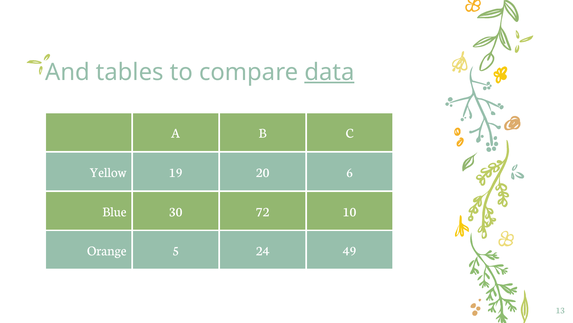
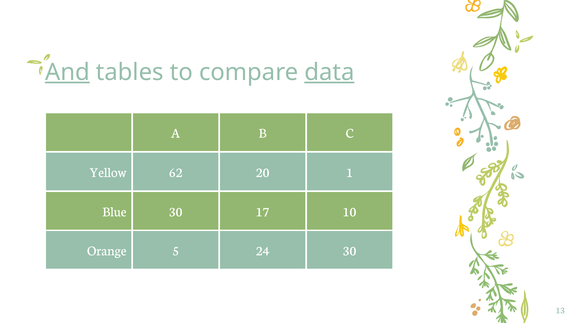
And underline: none -> present (67, 72)
19: 19 -> 62 (176, 172)
6: 6 -> 1 (350, 172)
72: 72 -> 17 (263, 211)
24 49: 49 -> 30 (350, 250)
